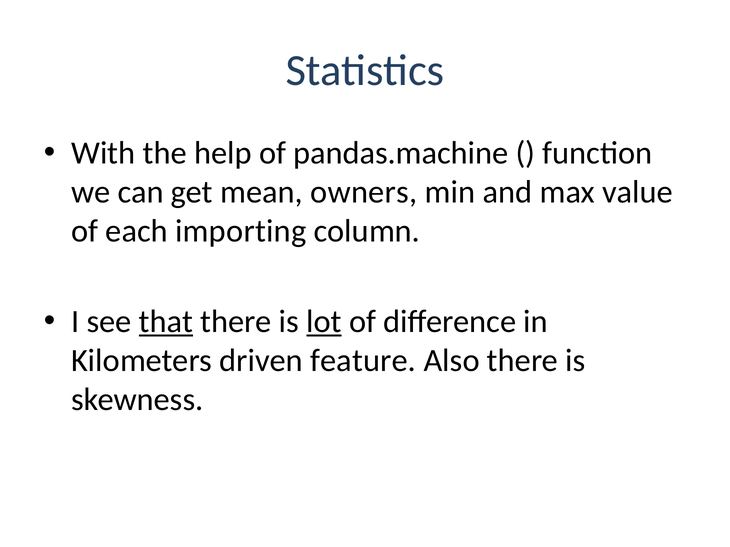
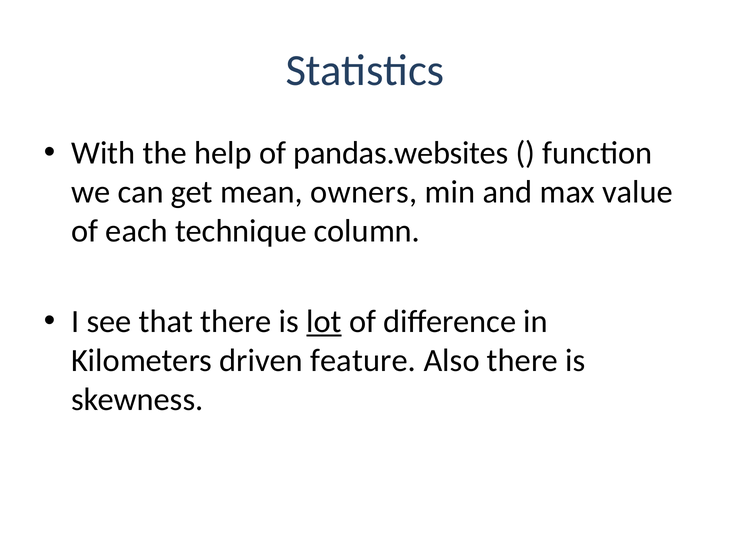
pandas.machine: pandas.machine -> pandas.websites (401, 153)
importing: importing -> technique (241, 231)
that underline: present -> none (166, 322)
